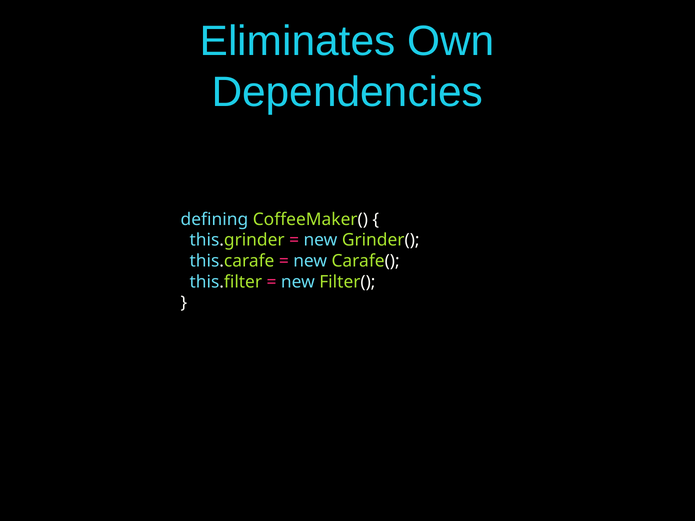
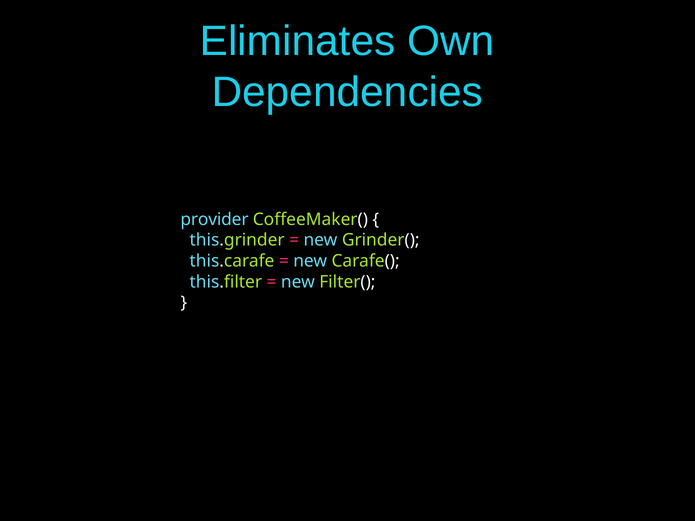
defining: defining -> provider (214, 220)
